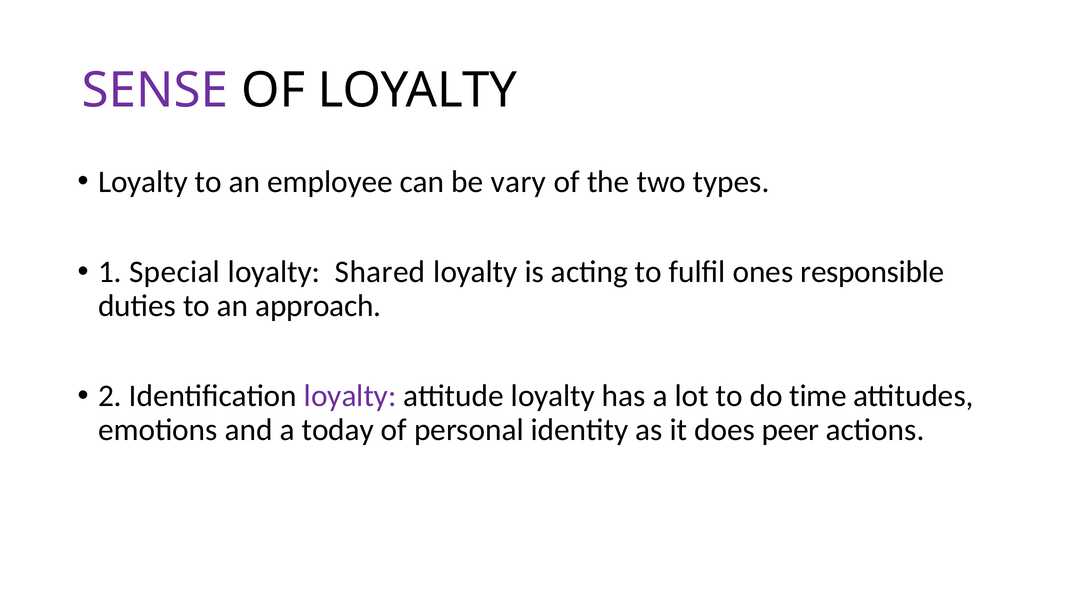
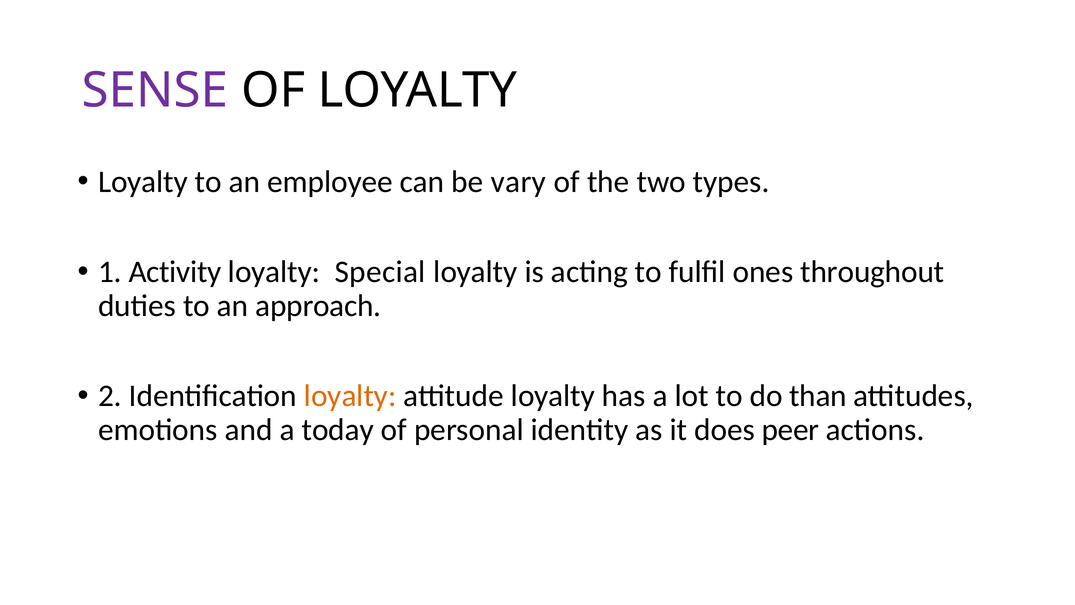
Special: Special -> Activity (175, 272)
Shared: Shared -> Special (380, 272)
responsible: responsible -> throughout (872, 272)
loyalty colour: purple -> orange (350, 396)
time: time -> than (818, 396)
